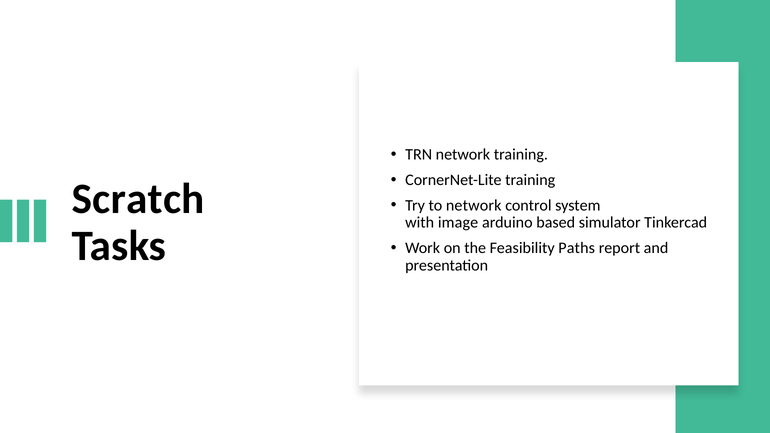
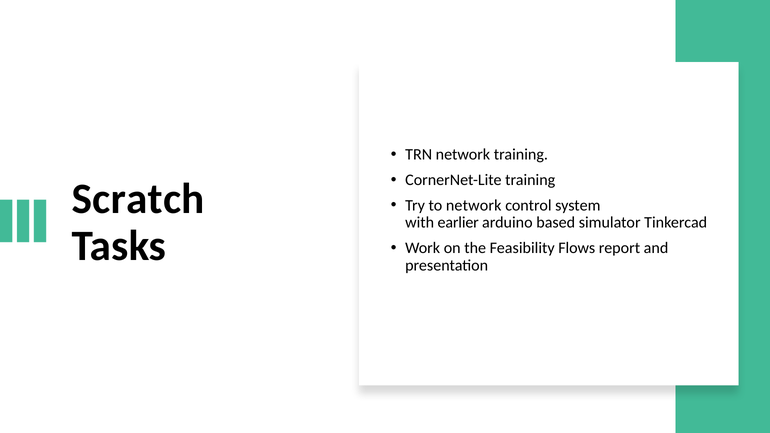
image: image -> earlier (458, 223)
Paths: Paths -> Flows (577, 248)
